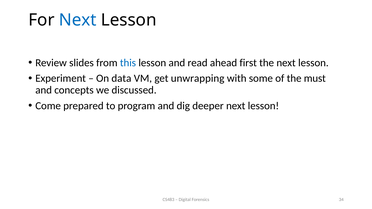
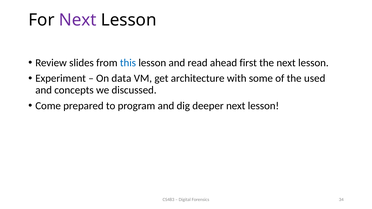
Next colour: blue -> purple (78, 20)
unwrapping: unwrapping -> architecture (198, 78)
must: must -> used (315, 78)
